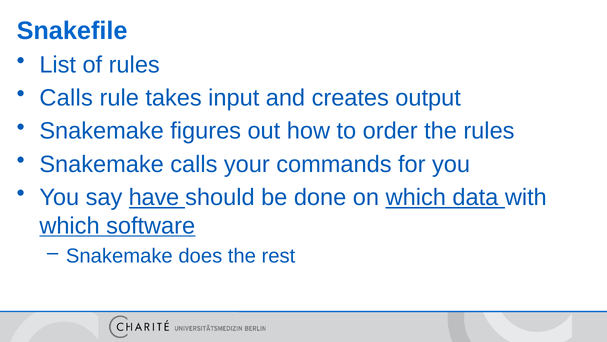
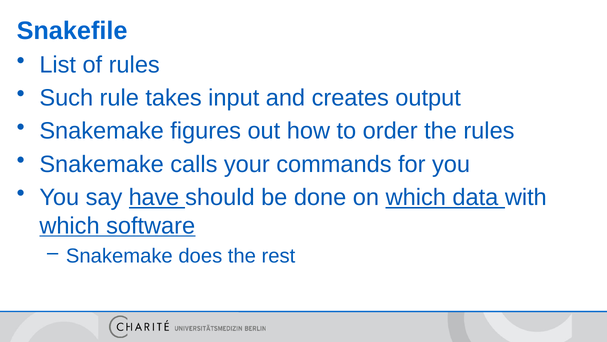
Calls: Calls -> Such (66, 98)
